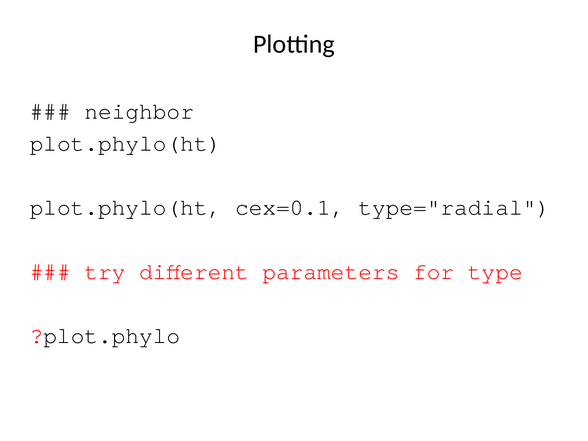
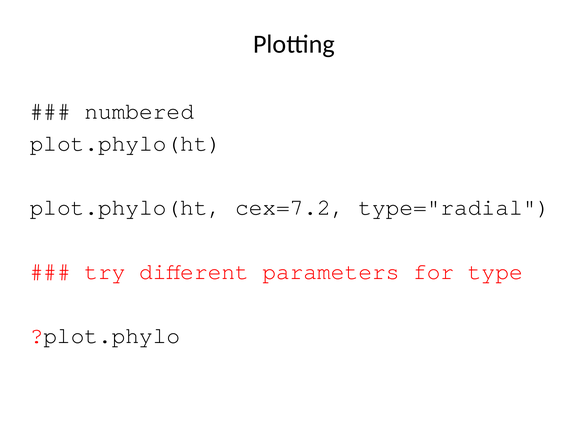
neighbor: neighbor -> numbered (139, 111)
cex=0.1: cex=0.1 -> cex=7.2 (290, 207)
